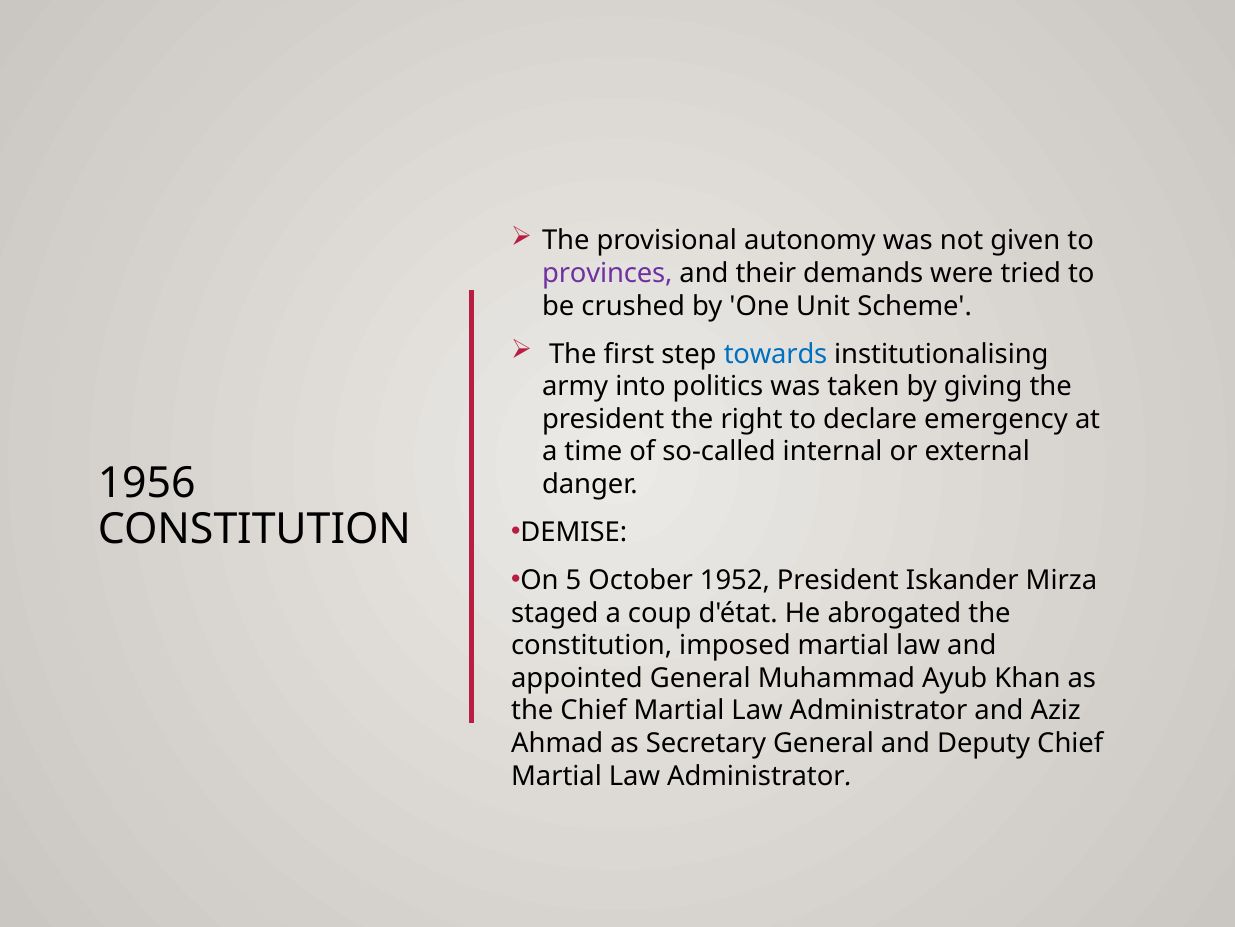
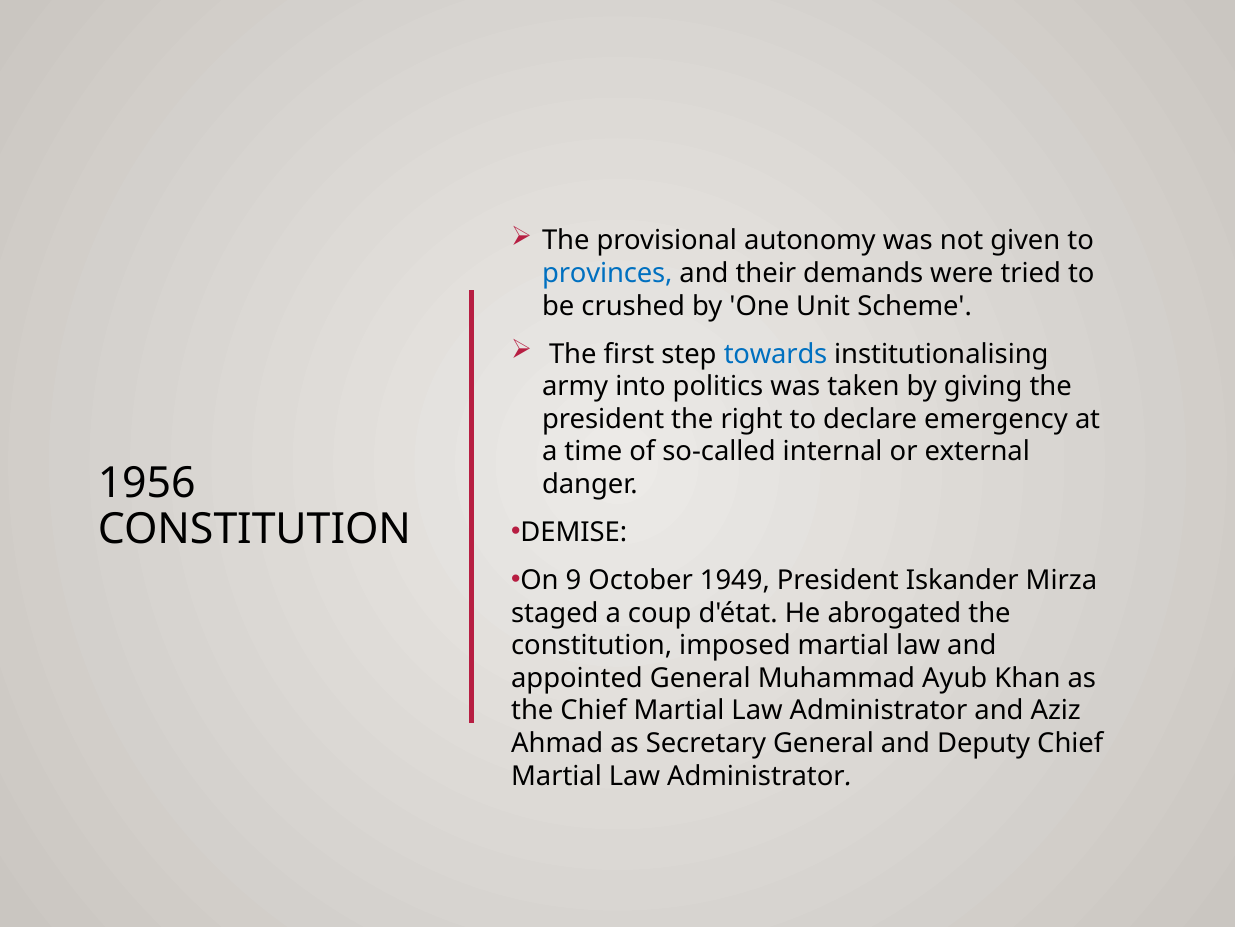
provinces colour: purple -> blue (607, 273)
5: 5 -> 9 (573, 580)
1952: 1952 -> 1949 (735, 580)
